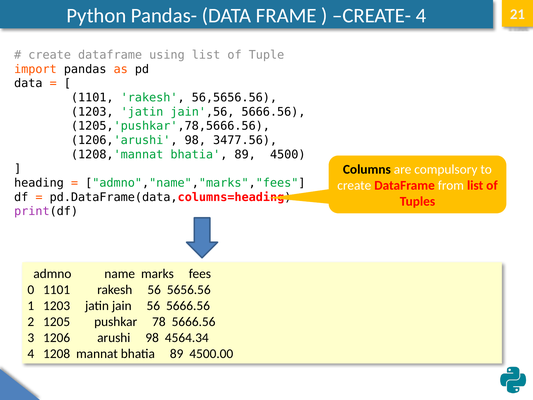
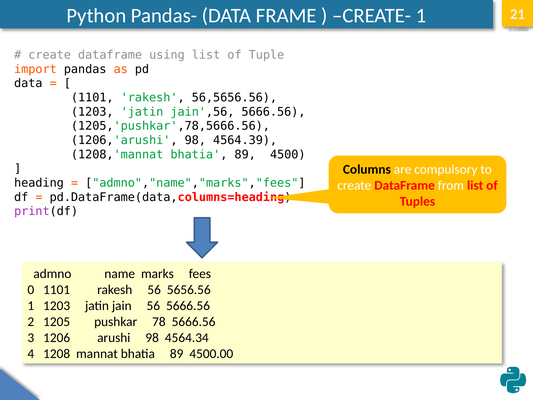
CREATE- 4: 4 -> 1 (421, 16)
3477.56: 3477.56 -> 4564.39 (245, 140)
